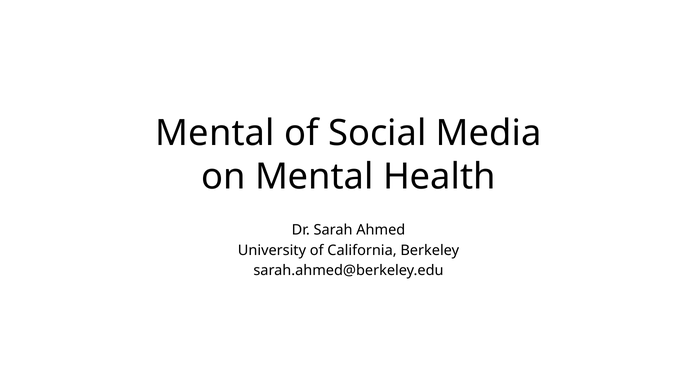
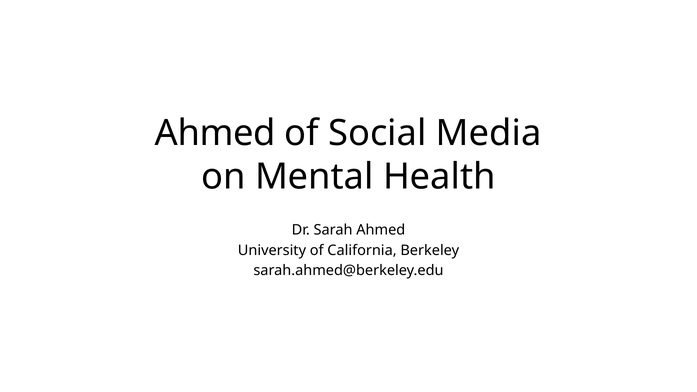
Mental: Mental -> Ahmed (215, 133)
